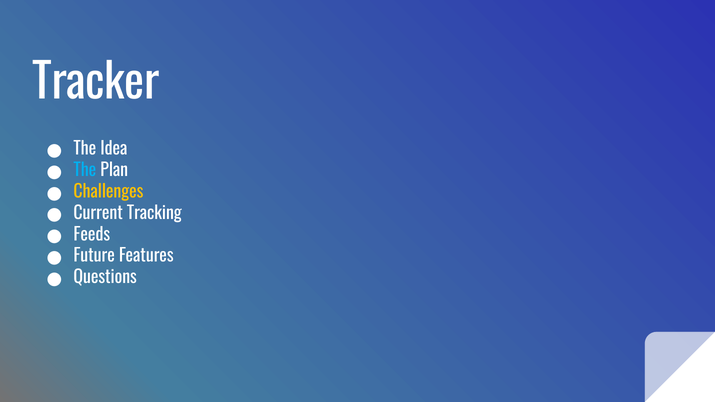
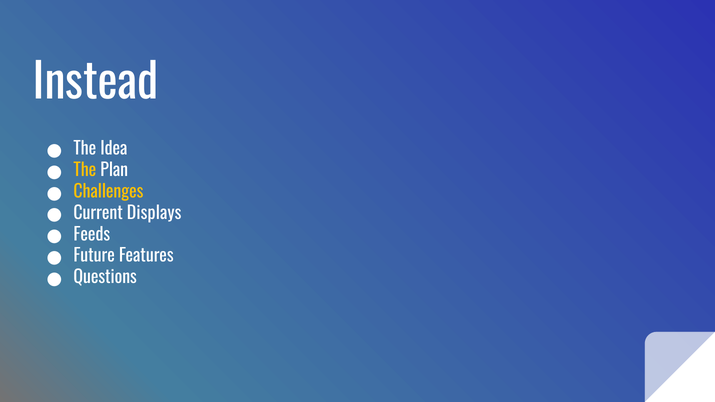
Tracker: Tracker -> Instead (96, 83)
The colour: light blue -> yellow (85, 170)
Tracking: Tracking -> Displays (154, 213)
